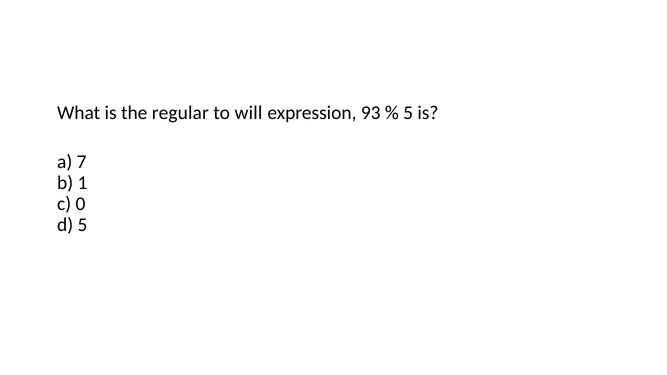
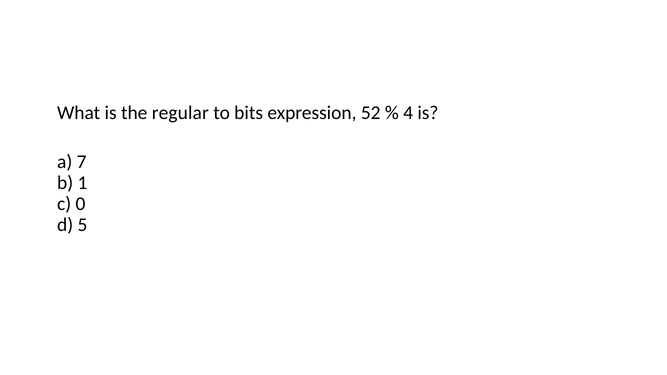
will: will -> bits (249, 113)
93: 93 -> 52 (371, 113)
5: 5 -> 4 (408, 113)
